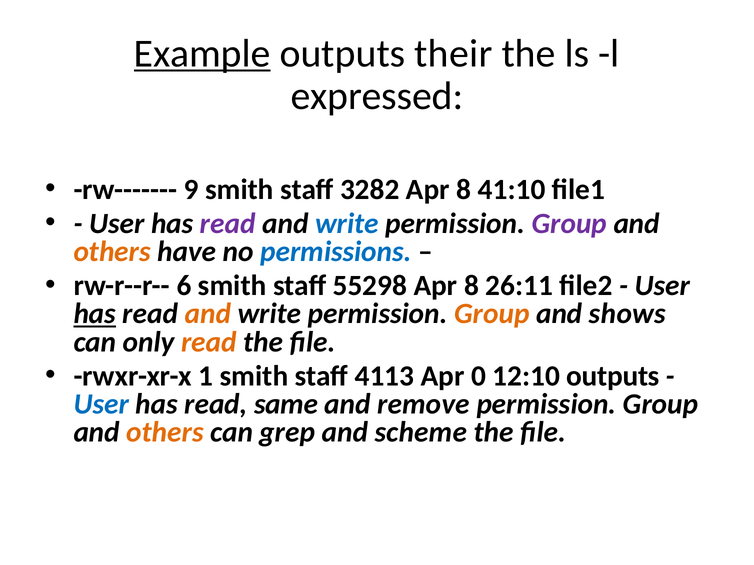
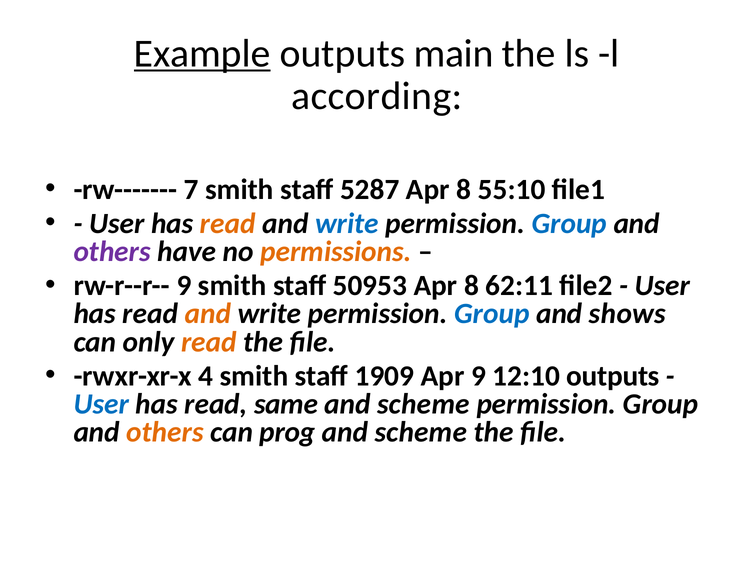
their: their -> main (454, 53)
expressed: expressed -> according (377, 96)
9: 9 -> 7 (191, 190)
3282: 3282 -> 5287 (370, 190)
41:10: 41:10 -> 55:10 (512, 190)
read colour: purple -> orange (228, 224)
Group colour: purple -> blue (569, 224)
others colour: orange -> purple (112, 252)
permissions colour: blue -> orange (336, 252)
rw-r--r-- 6: 6 -> 9 (184, 286)
55298: 55298 -> 50953 (370, 286)
26:11: 26:11 -> 62:11 (519, 286)
has underline: present -> none (95, 314)
Group colour: orange -> blue (492, 314)
1: 1 -> 4 (206, 376)
4113: 4113 -> 1909 (384, 376)
Apr 0: 0 -> 9 (479, 376)
remove: remove -> scheme (423, 404)
grep: grep -> prog (287, 433)
